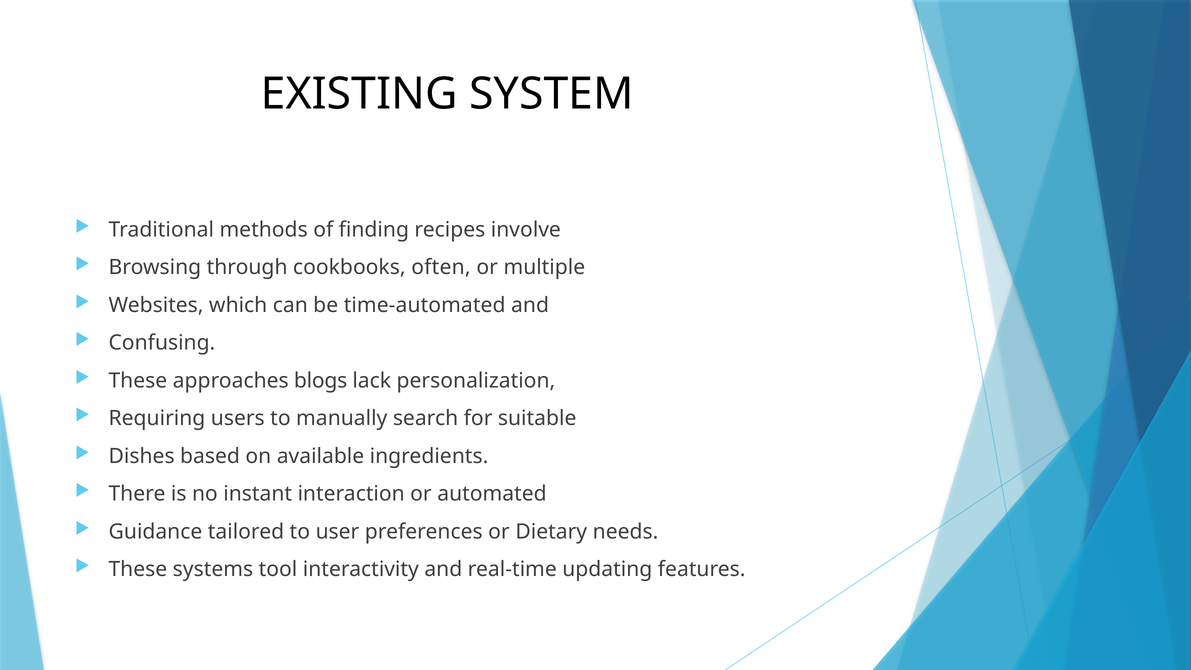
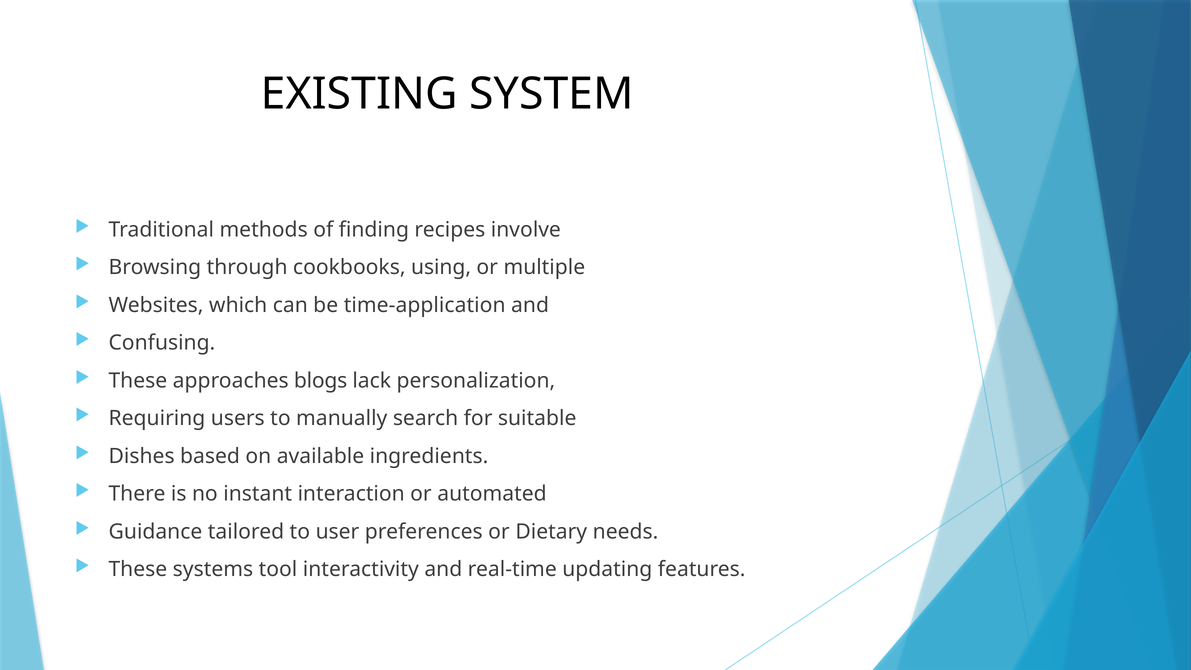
often: often -> using (441, 267)
time-automated: time-automated -> time-application (425, 305)
